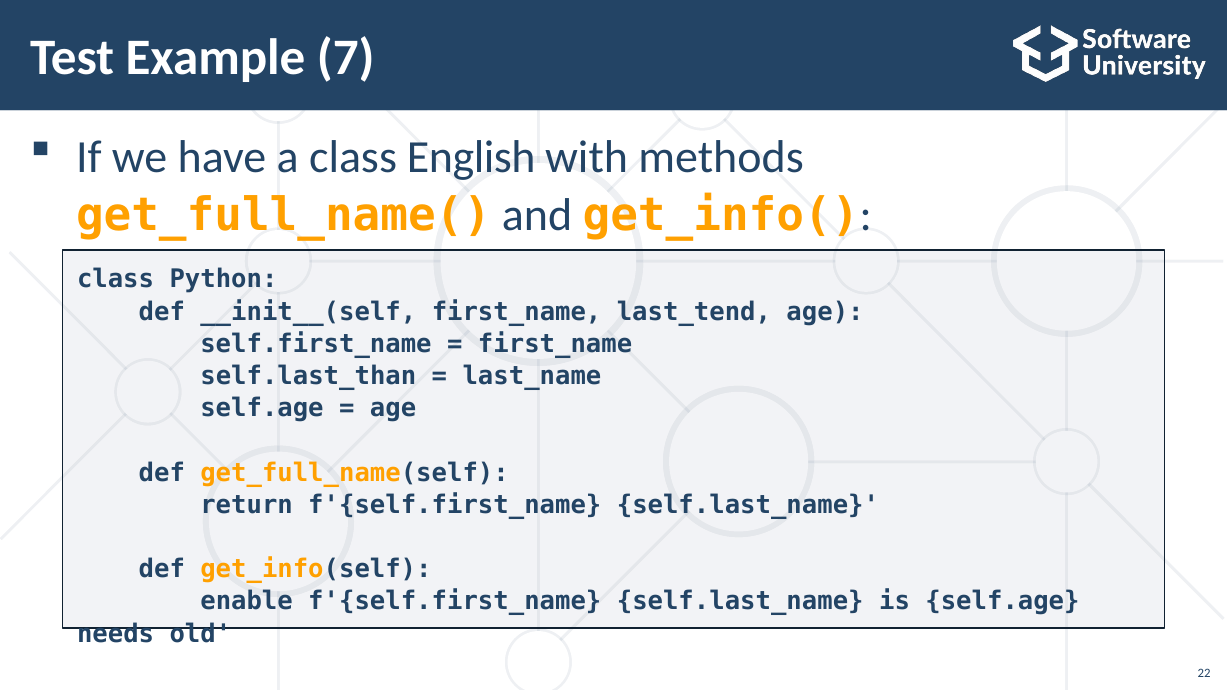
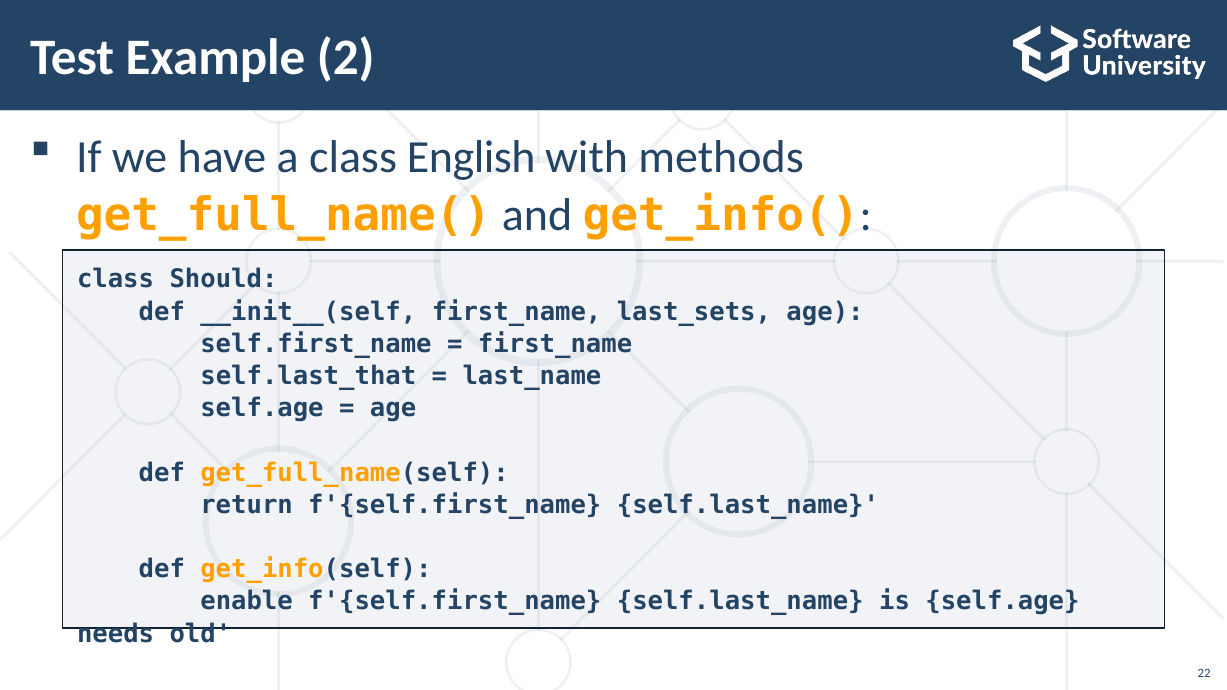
7: 7 -> 2 (346, 58)
Python: Python -> Should (224, 280)
last_tend: last_tend -> last_sets (694, 312)
self.last_than: self.last_than -> self.last_that (308, 376)
